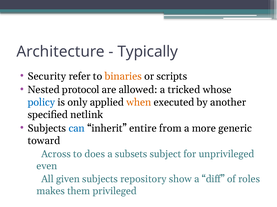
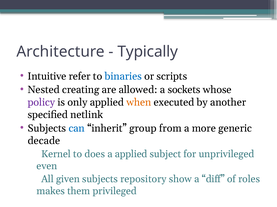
Security: Security -> Intuitive (47, 76)
binaries colour: orange -> blue (123, 76)
protocol: protocol -> creating (81, 90)
tricked: tricked -> sockets (184, 90)
policy colour: blue -> purple (41, 103)
entire: entire -> group (143, 129)
toward: toward -> decade (44, 141)
Across: Across -> Kernel (56, 155)
a subsets: subsets -> applied (131, 155)
